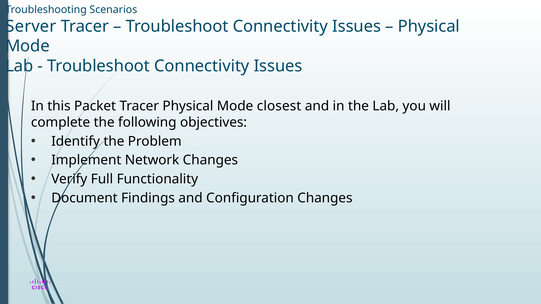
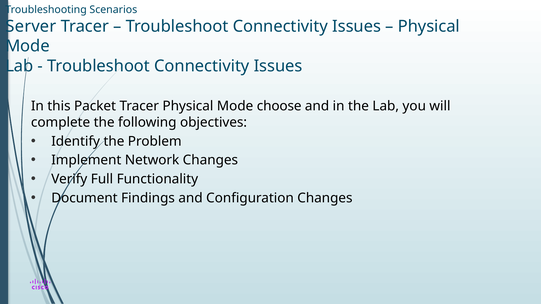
closest: closest -> choose (279, 106)
